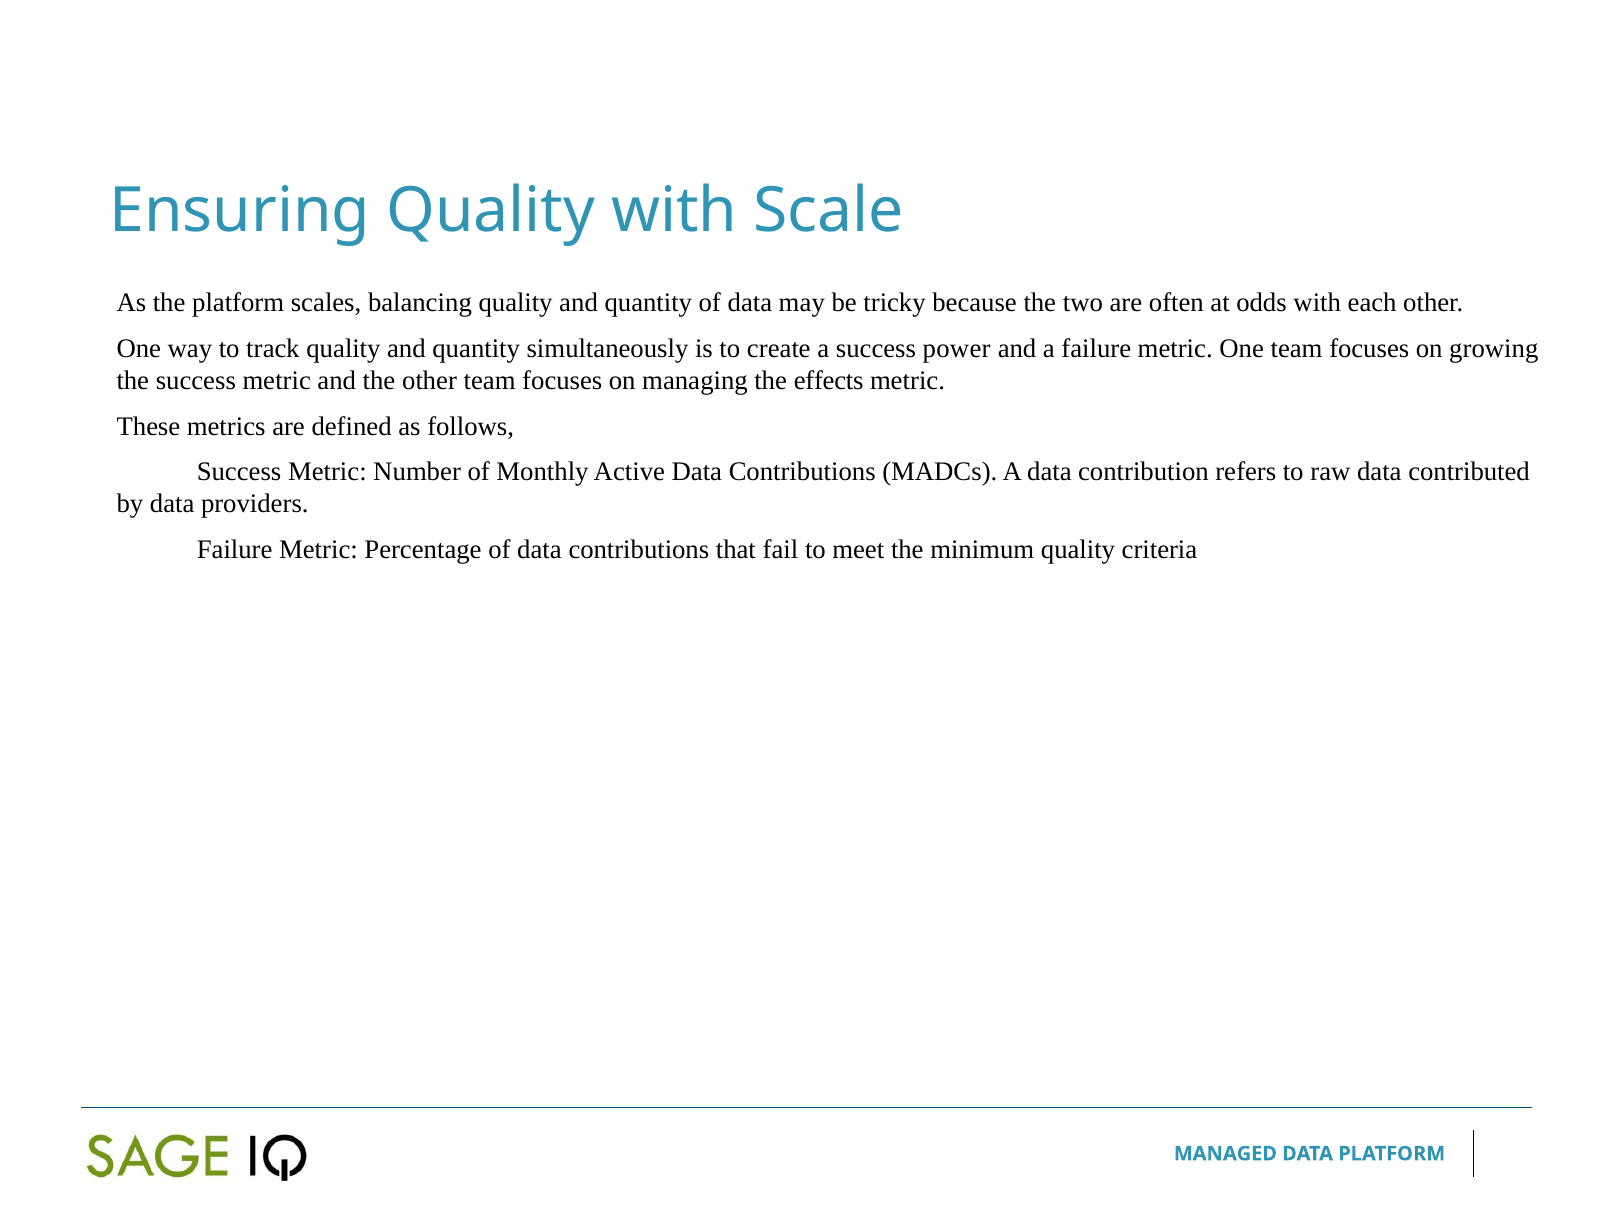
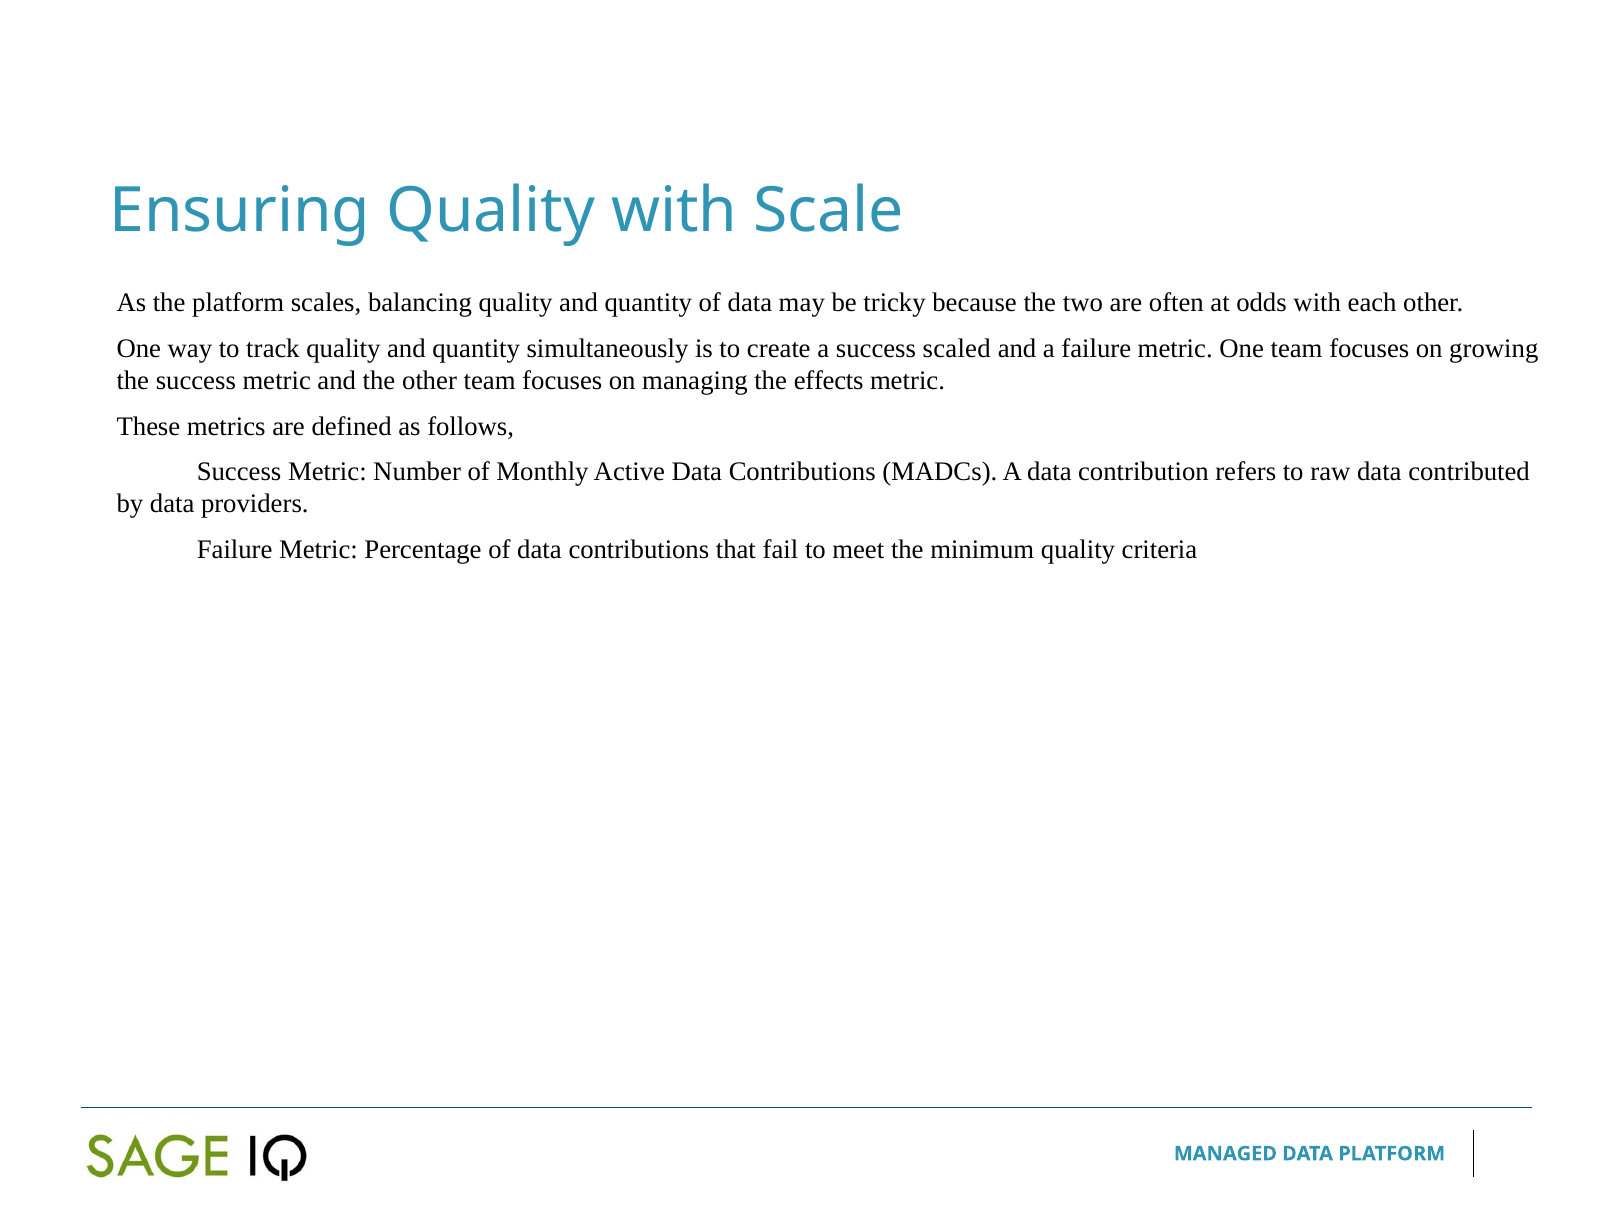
power: power -> scaled (957, 348)
